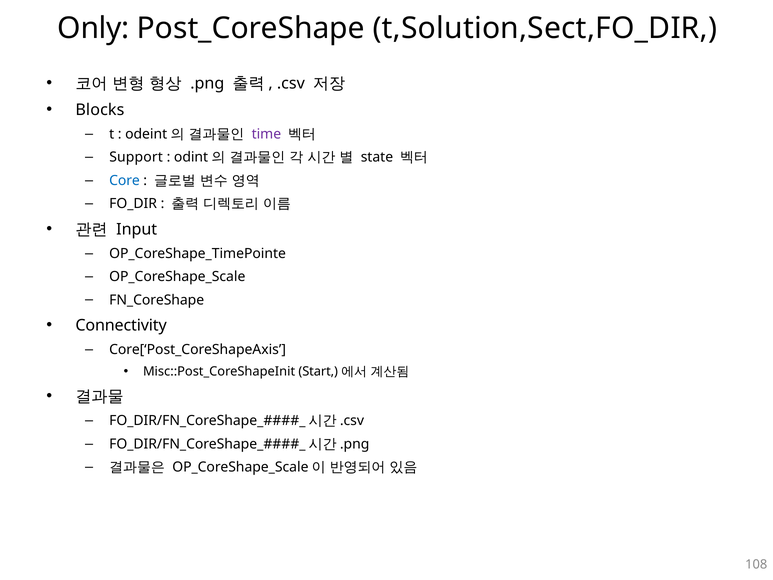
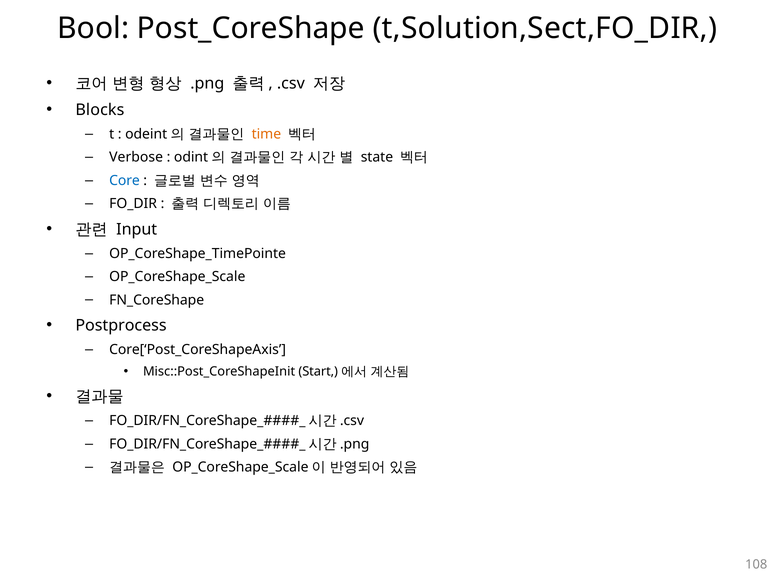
Only: Only -> Bool (93, 28)
time colour: purple -> orange (266, 134)
Support: Support -> Verbose (136, 157)
Connectivity: Connectivity -> Postprocess (121, 325)
